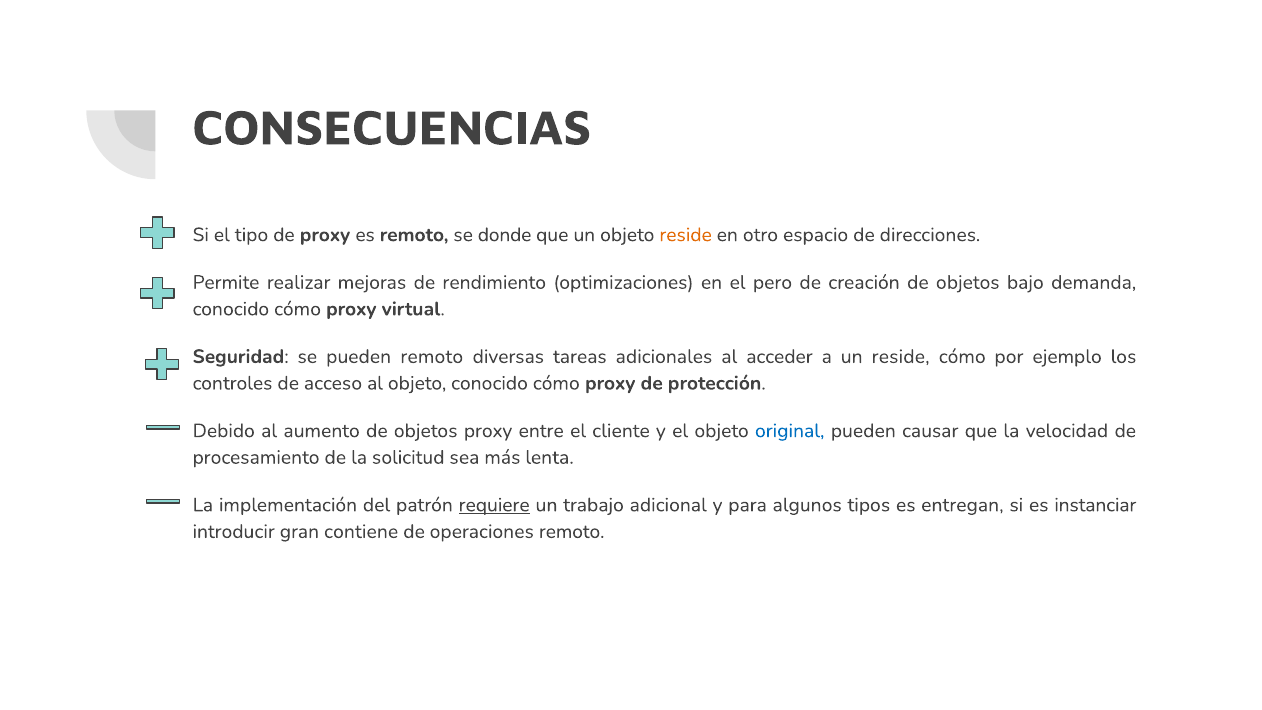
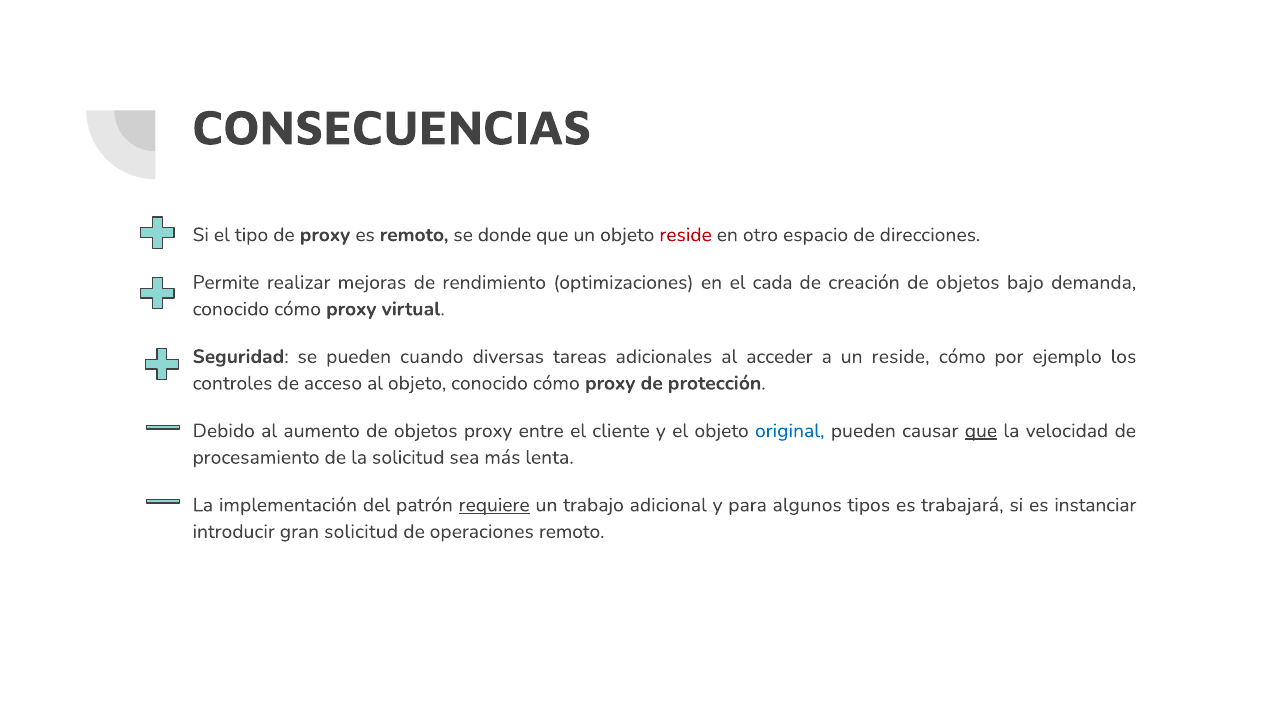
reside colour: orange -> red (686, 235)
pero: pero -> cada (773, 282)
pueden remoto: remoto -> cuando (432, 357)
que underline: none -> present (981, 431)
entregan: entregan -> trabajará (962, 505)
gran contiene: contiene -> solicitud (361, 531)
